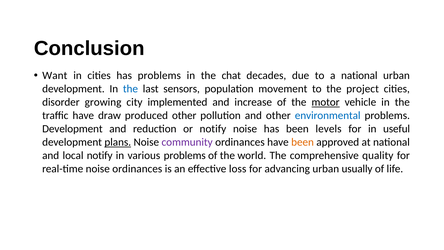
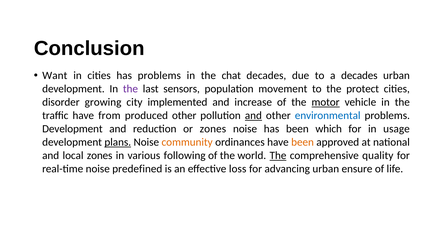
a national: national -> decades (359, 76)
the colour: blue -> purple (130, 89)
project: project -> protect (363, 89)
draw: draw -> from (109, 116)
and underline: none -> present (253, 116)
or notify: notify -> zones (213, 129)
levels: levels -> which (329, 129)
useful: useful -> usage (396, 129)
community colour: purple -> orange (187, 142)
local notify: notify -> zones (100, 156)
various problems: problems -> following (185, 156)
The underline: none -> present (278, 156)
noise ordinances: ordinances -> predefined (137, 169)
usually: usually -> ensure (357, 169)
